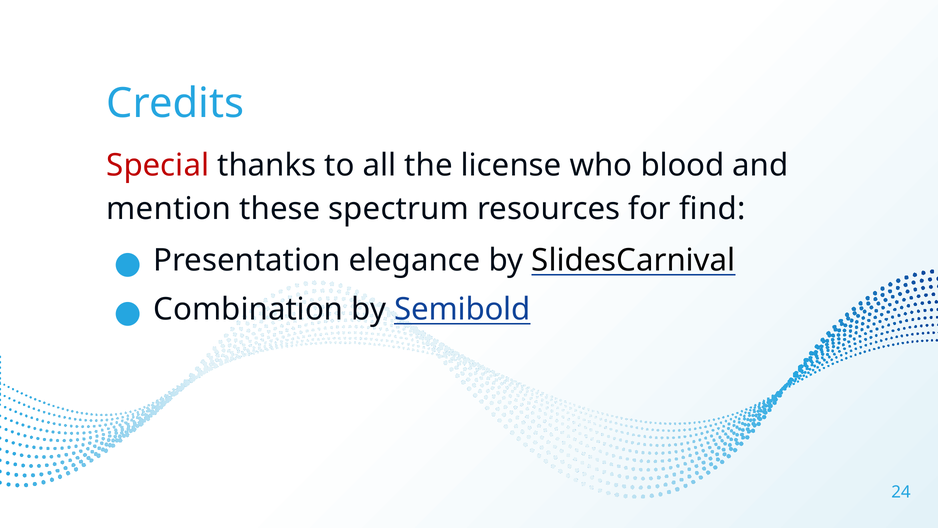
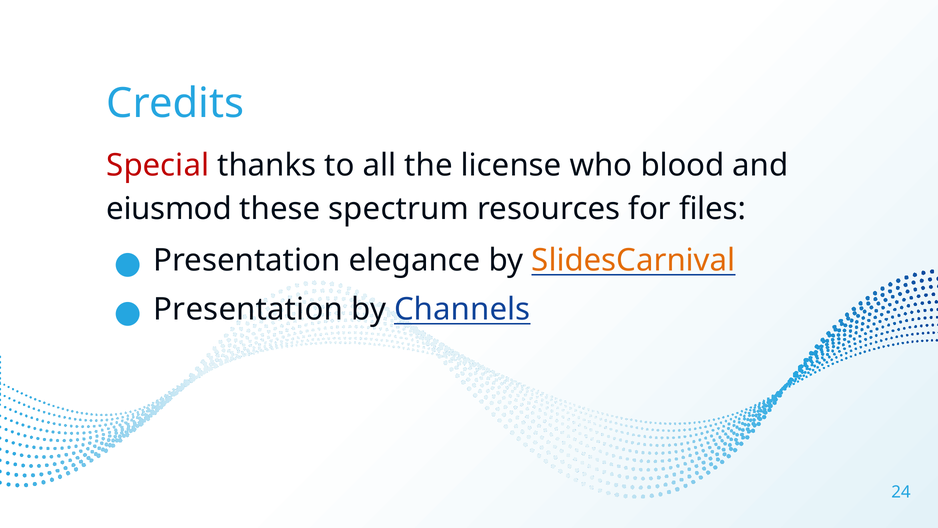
mention: mention -> eiusmod (169, 209)
find: find -> files (712, 209)
SlidesCarnival colour: black -> orange (633, 260)
Combination: Combination -> Presentation (248, 309)
Semibold: Semibold -> Channels (462, 309)
